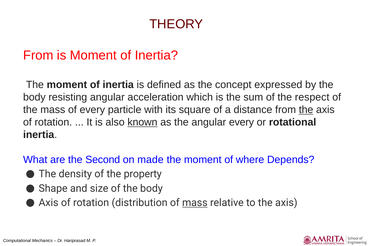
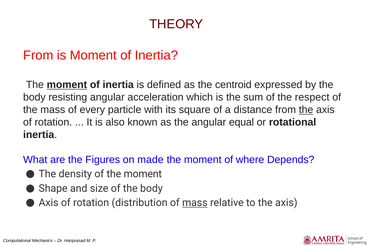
moment underline: none -> present (67, 85)
concept: concept -> centroid (233, 85)
known underline: present -> none (142, 122)
angular every: every -> equal (241, 122)
Second: Second -> Figures (103, 159)
of the property: property -> moment (143, 174)
